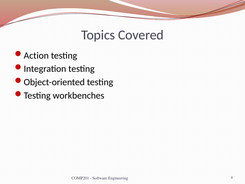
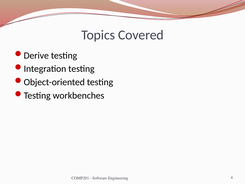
Action: Action -> Derive (36, 55)
